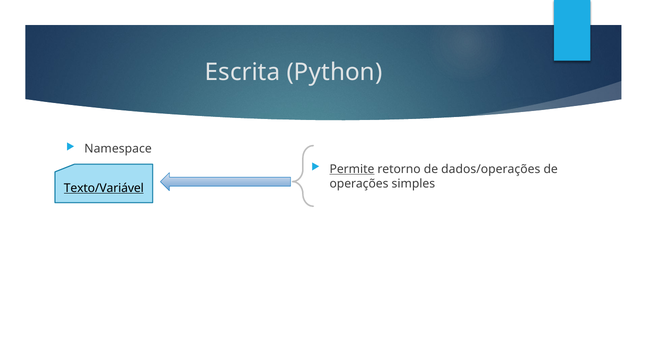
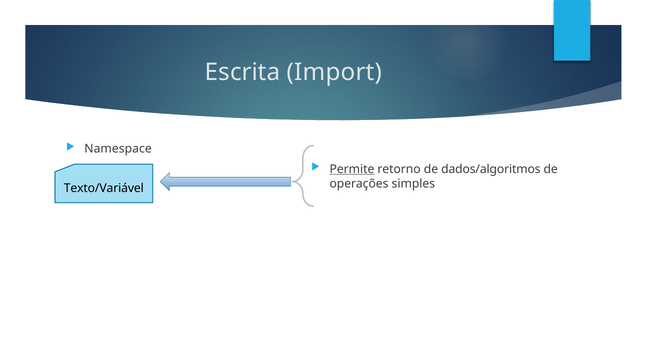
Python: Python -> Import (334, 72)
dados/operações: dados/operações -> dados/algoritmos (491, 169)
Texto/Variável underline: present -> none (104, 188)
